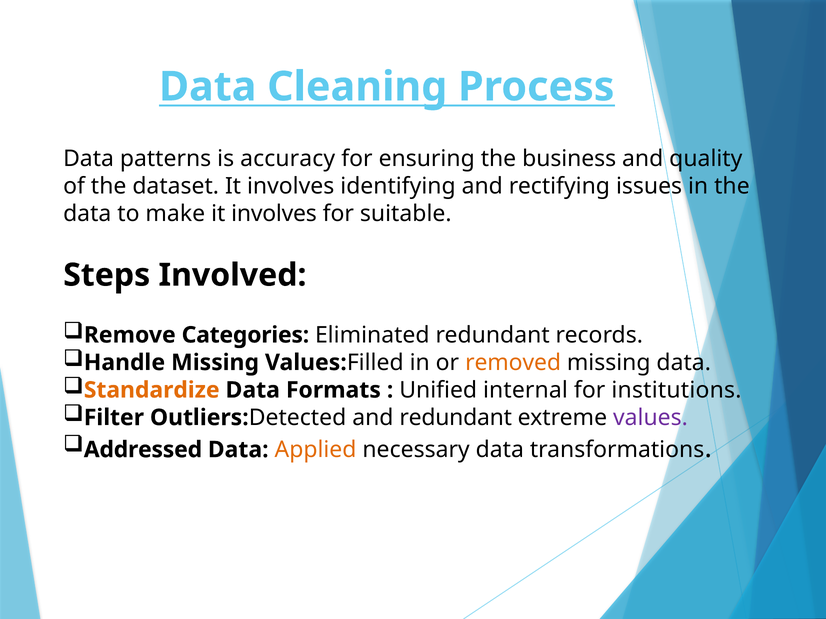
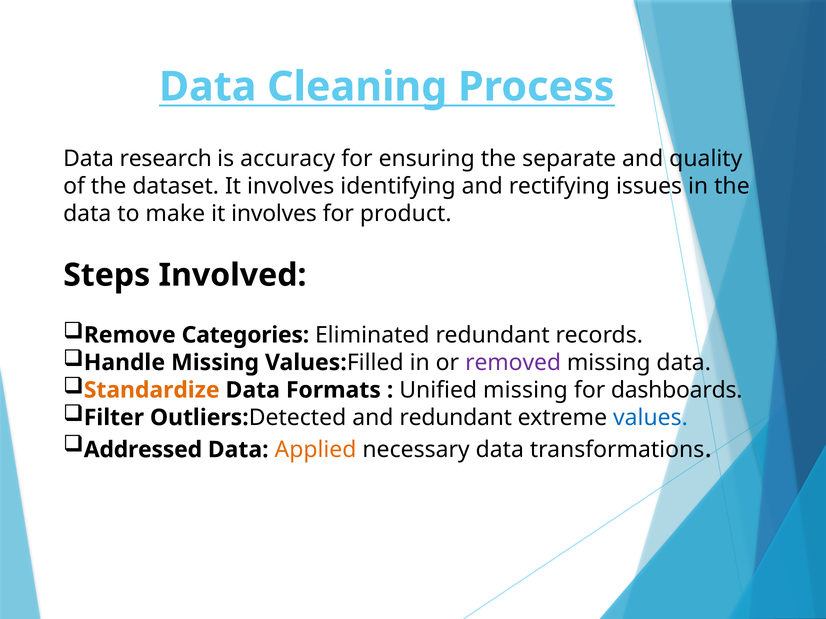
patterns: patterns -> research (166, 159)
business: business -> separate (569, 159)
suitable: suitable -> product (406, 214)
removed colour: orange -> purple (513, 363)
Unified internal: internal -> missing (525, 390)
institutions: institutions -> dashboards (677, 390)
values colour: purple -> blue (650, 418)
